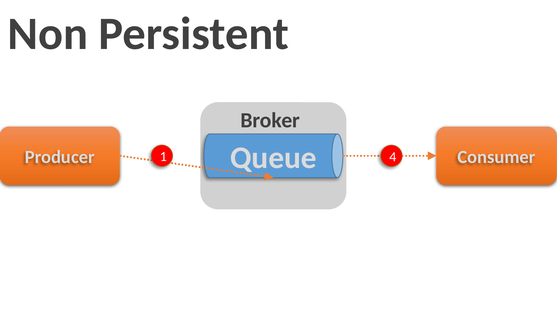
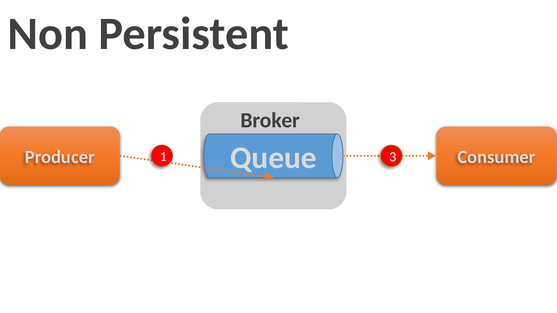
4: 4 -> 3 (393, 157)
